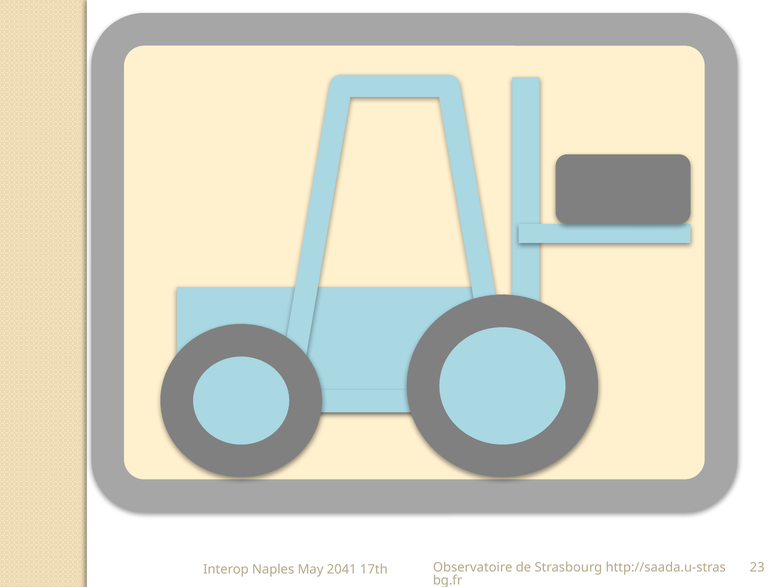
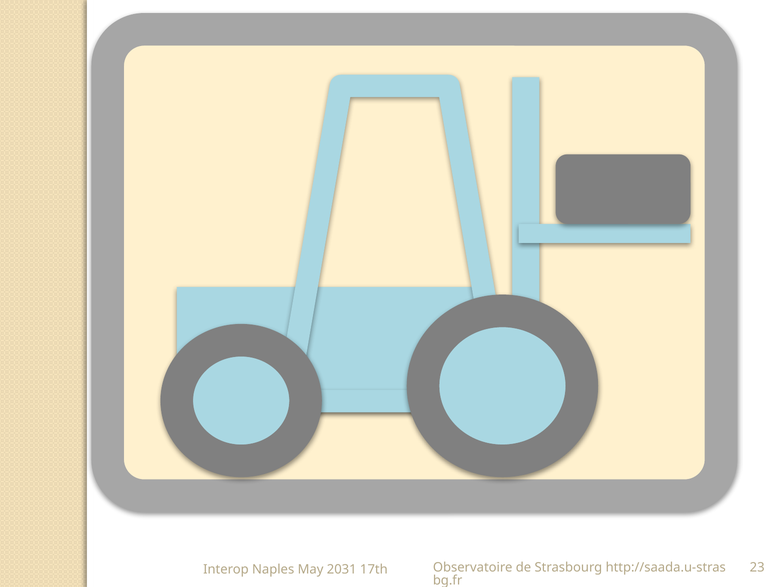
2041: 2041 -> 2031 (342, 570)
